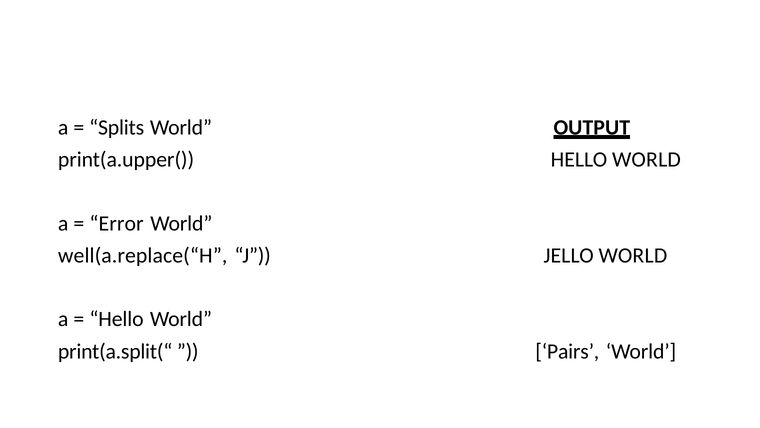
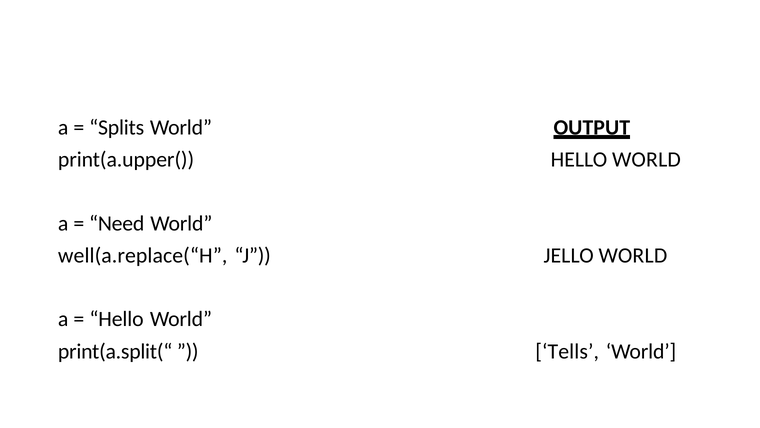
Error: Error -> Need (117, 223)
Pairs: Pairs -> Tells (567, 351)
